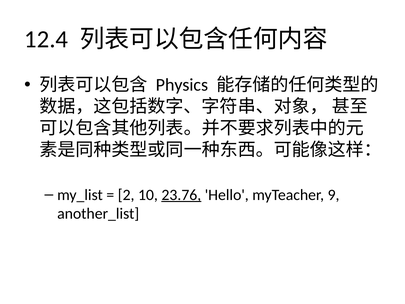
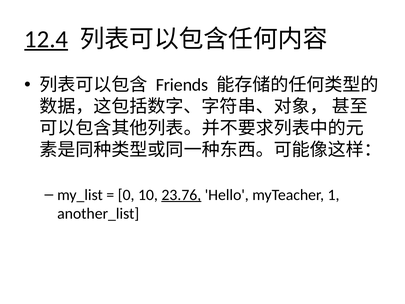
12.4 underline: none -> present (46, 39)
Physics: Physics -> Friends (182, 85)
2: 2 -> 0 (126, 195)
9: 9 -> 1 (334, 195)
